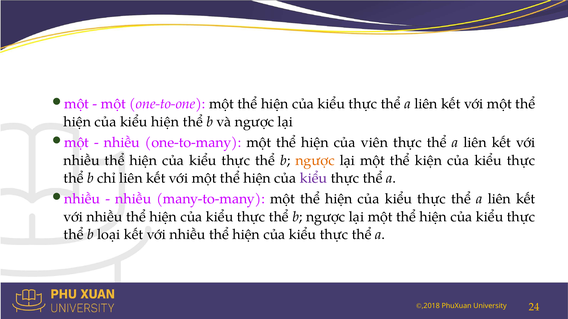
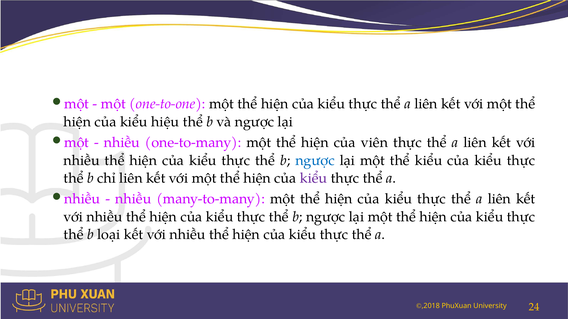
kiểu hiện: hiện -> hiệu (165, 122)
ngược colour: orange -> blue (315, 161)
thể kiện: kiện -> kiểu (429, 161)
